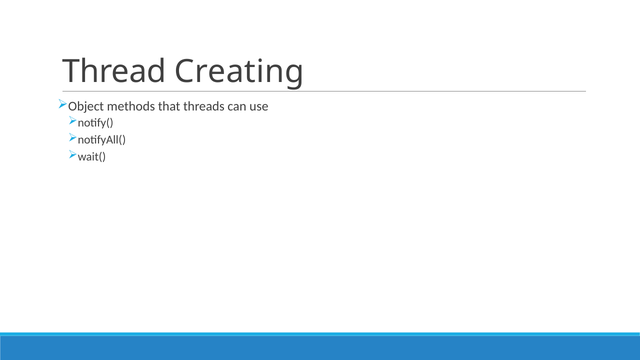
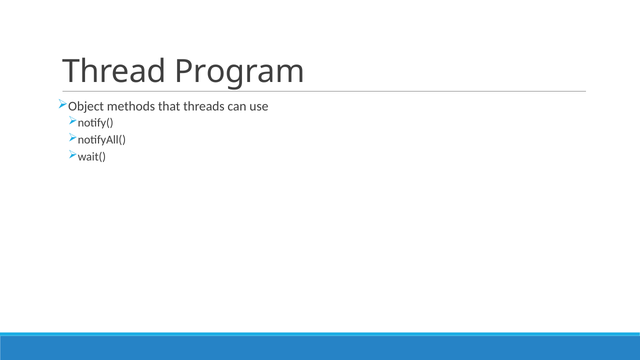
Creating: Creating -> Program (240, 72)
